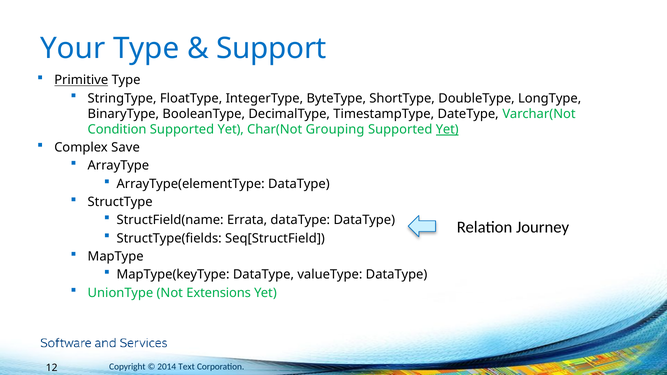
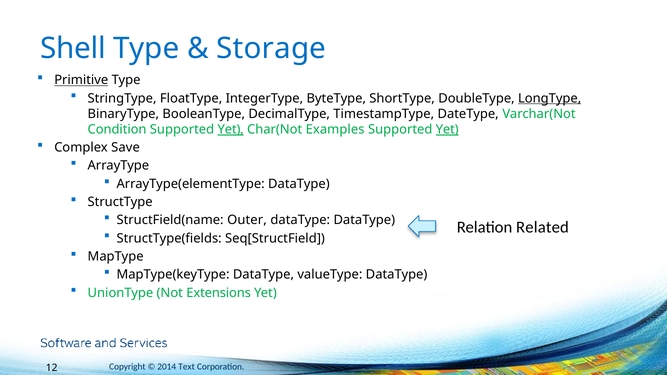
Your: Your -> Shell (73, 48)
Support: Support -> Storage (271, 48)
LongType underline: none -> present (550, 98)
Yet underline: none -> present (231, 129)
Grouping: Grouping -> Examples (335, 129)
Errata: Errata -> Outer (247, 220)
Journey: Journey -> Related (542, 227)
